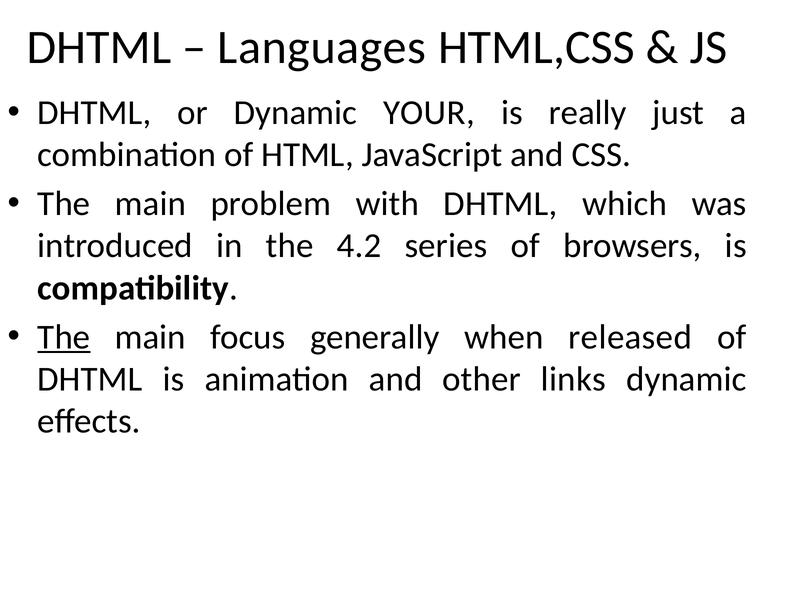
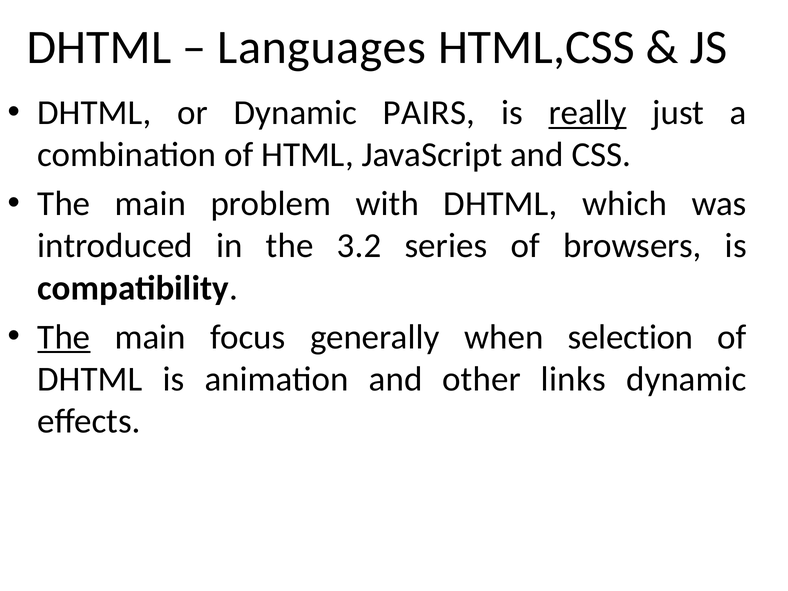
YOUR: YOUR -> PAIRS (429, 113)
really underline: none -> present (588, 113)
4.2: 4.2 -> 3.2 (359, 246)
released: released -> selection (631, 337)
